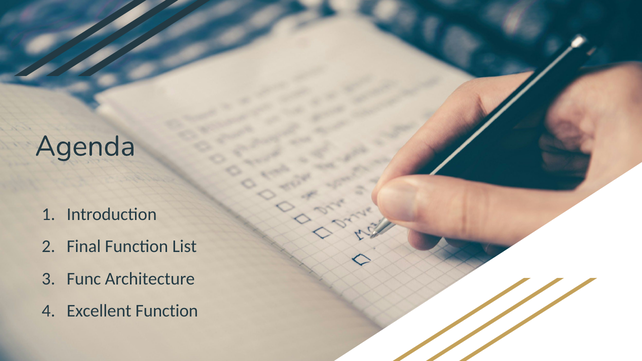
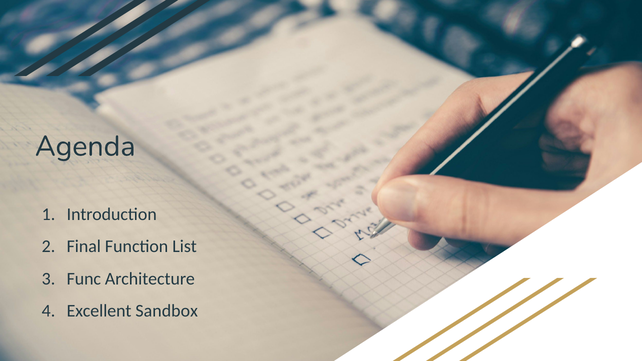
Excellent Function: Function -> Sandbox (167, 311)
